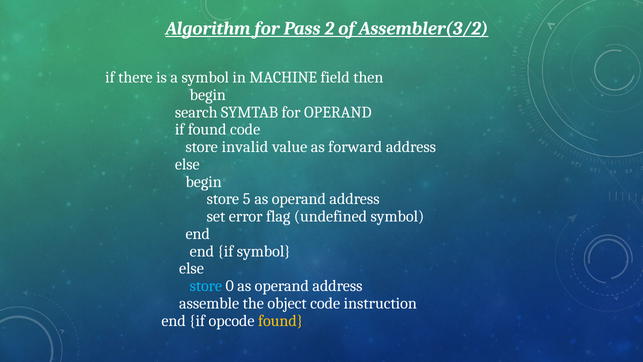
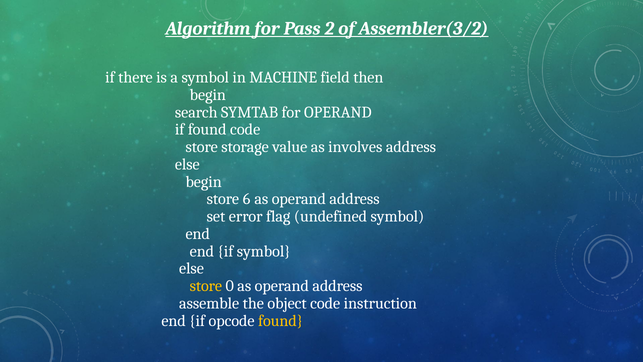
invalid: invalid -> storage (245, 147)
forward: forward -> involves (355, 147)
5: 5 -> 6 (247, 199)
store colour: light blue -> yellow (206, 286)
